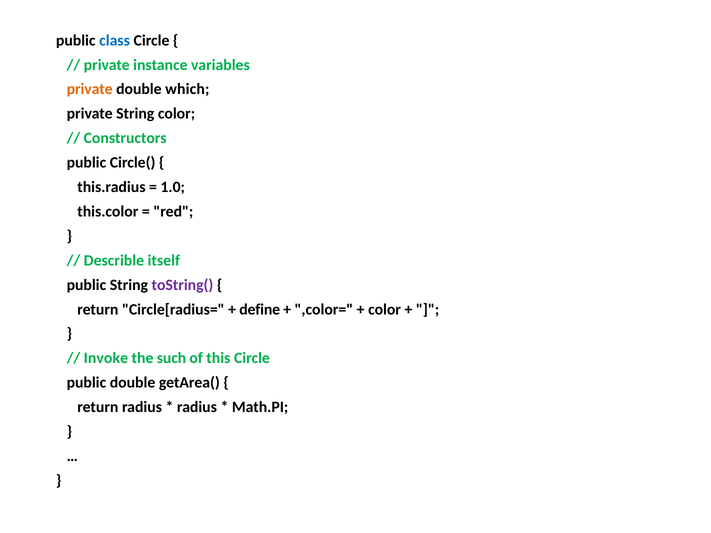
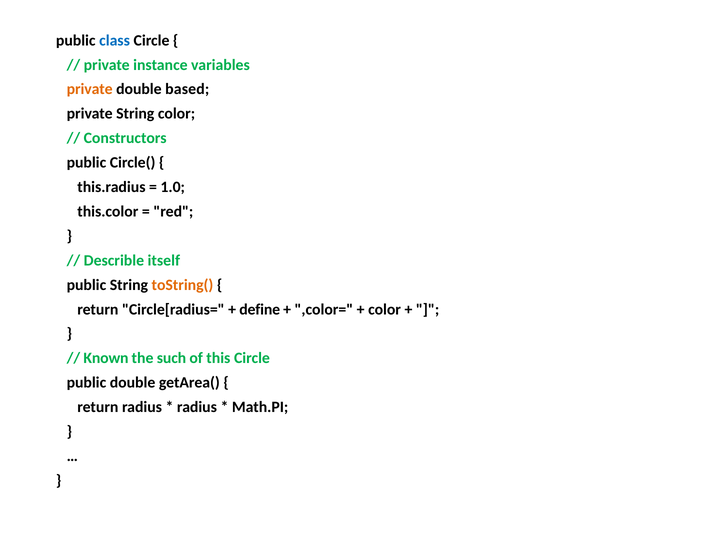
which: which -> based (187, 89)
toString( colour: purple -> orange (182, 285)
Invoke: Invoke -> Known (106, 358)
